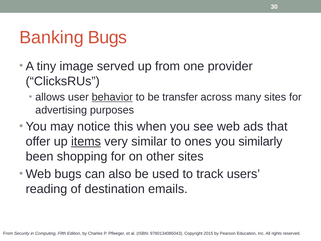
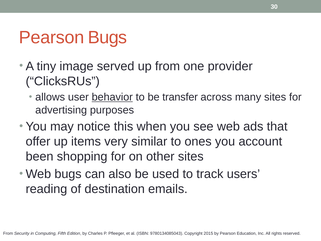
Banking: Banking -> Pearson (52, 37)
items underline: present -> none (86, 141)
similarly: similarly -> account (260, 141)
